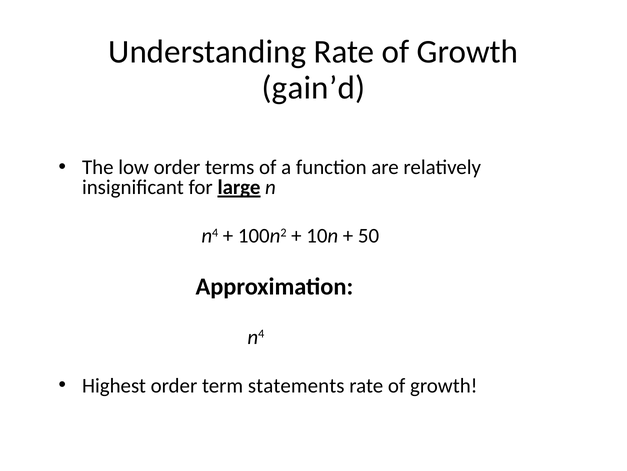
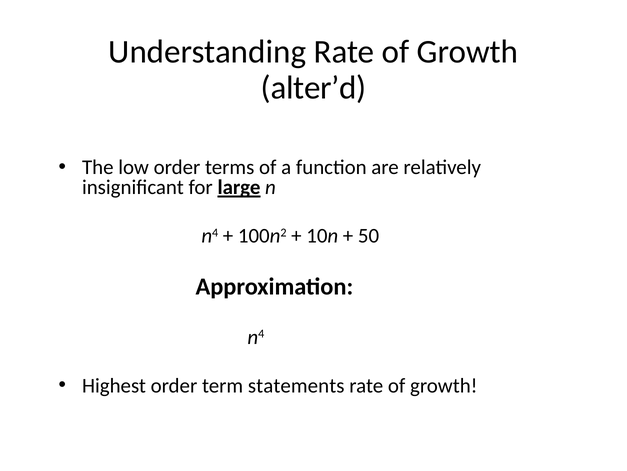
gain’d: gain’d -> alter’d (314, 87)
